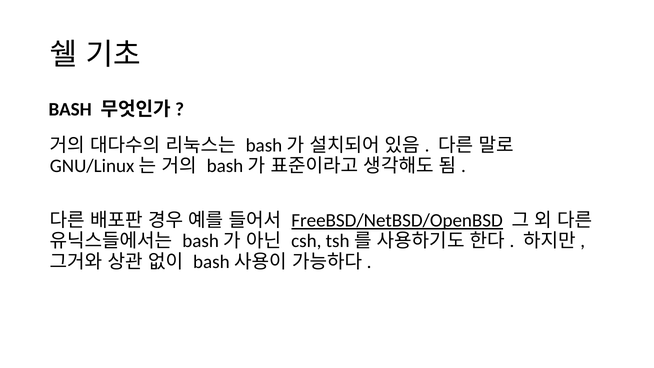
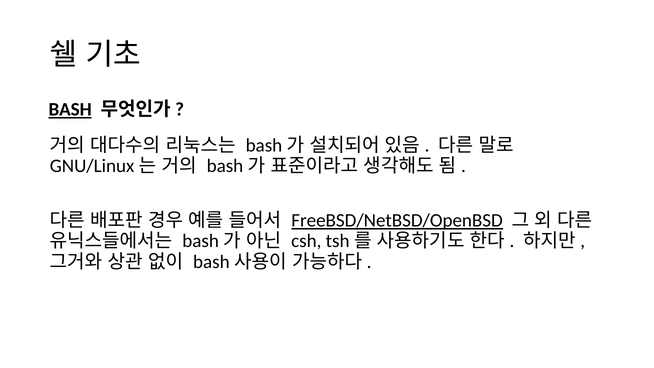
BASH underline: none -> present (70, 109)
